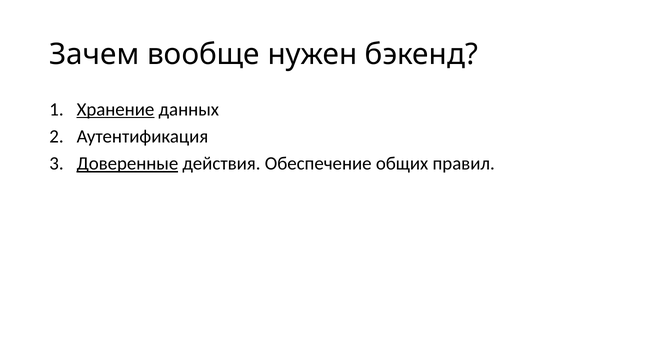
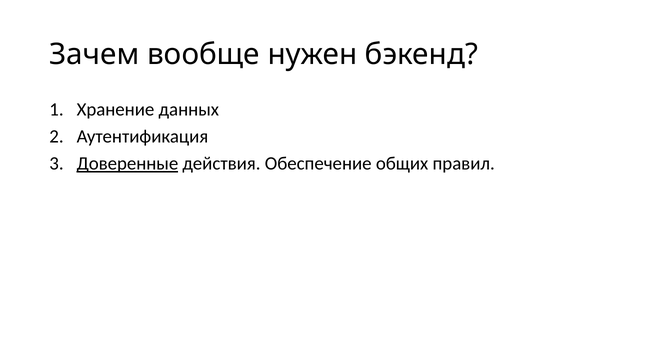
Хранение underline: present -> none (115, 109)
